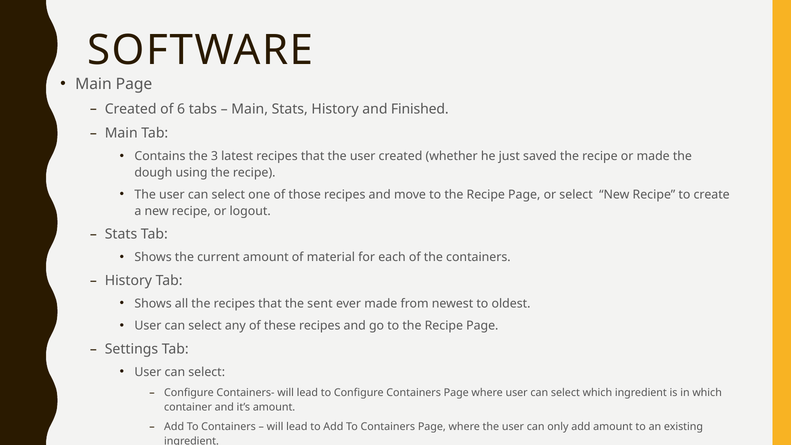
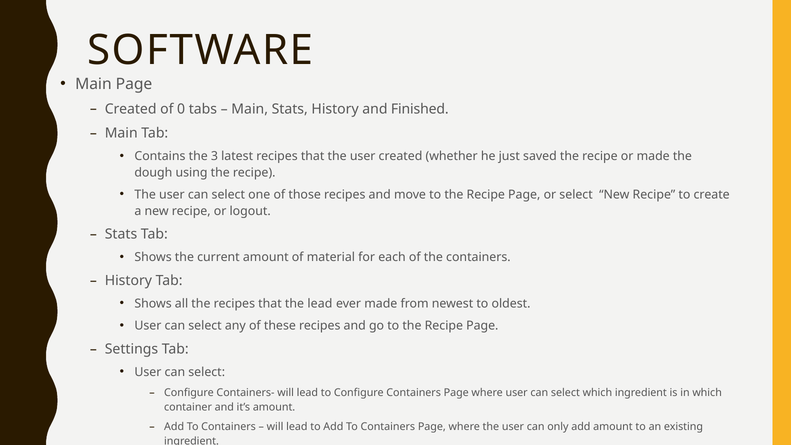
6: 6 -> 0 (181, 109)
the sent: sent -> lead (320, 304)
